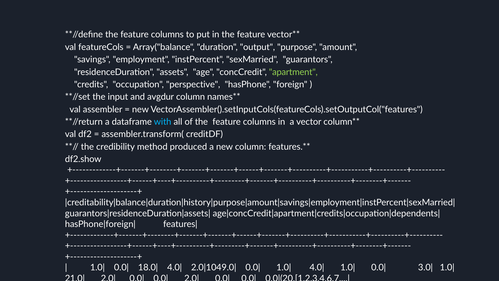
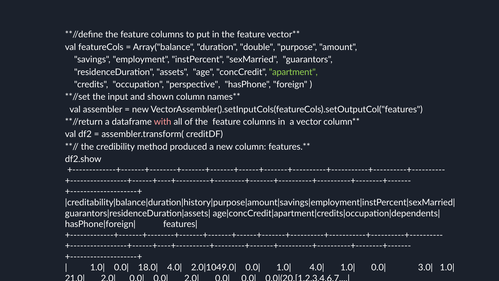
output: output -> double (257, 47)
avgdur: avgdur -> shown (161, 97)
with colour: light blue -> pink (163, 122)
